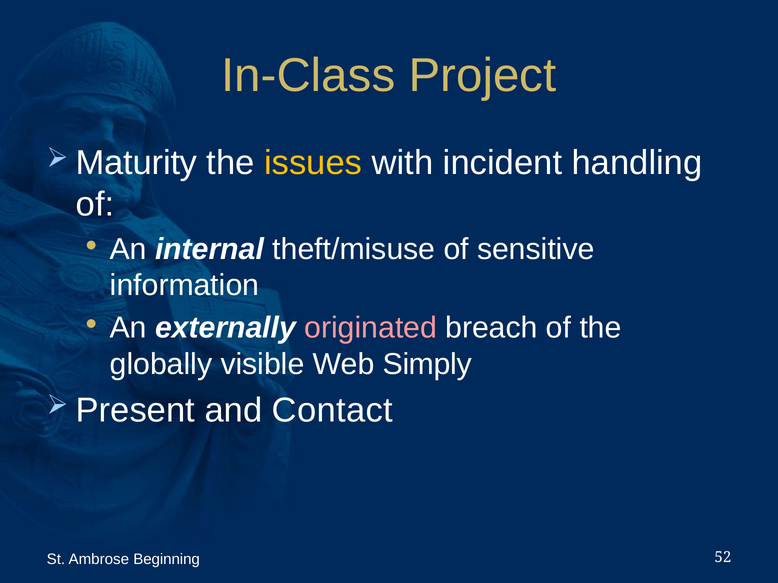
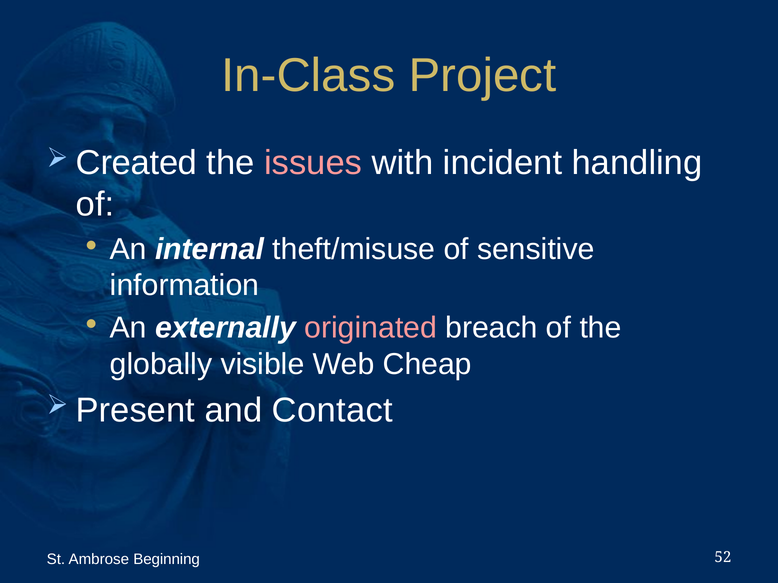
Maturity: Maturity -> Created (137, 163)
issues colour: yellow -> pink (313, 163)
Simply: Simply -> Cheap (427, 364)
